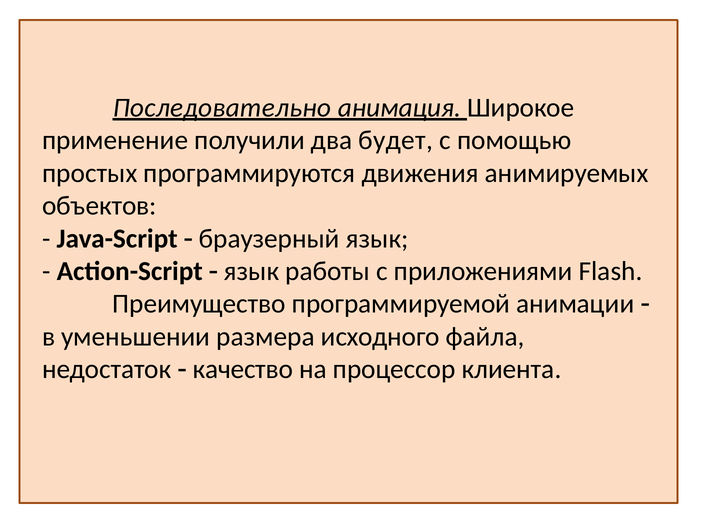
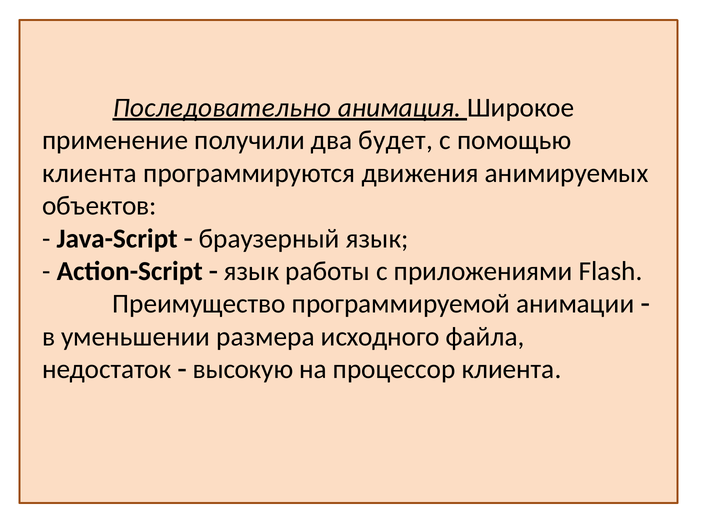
простых: простых -> клиента (90, 173)
качество: качество -> высокую (243, 369)
